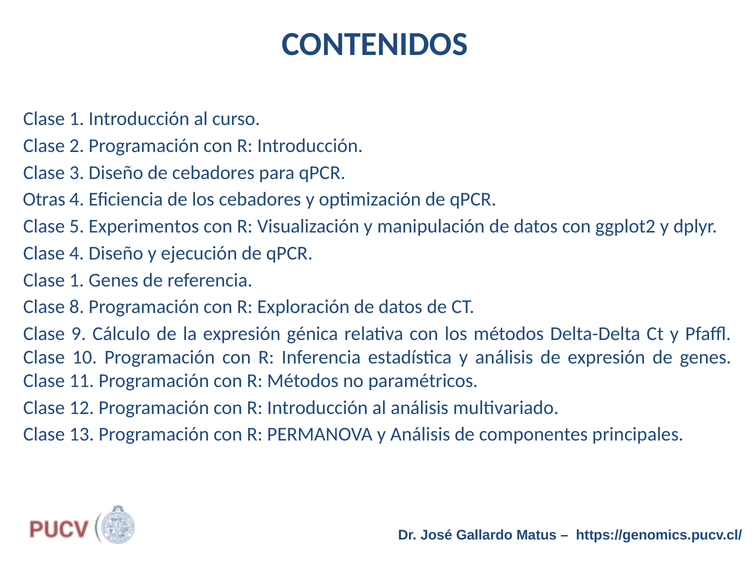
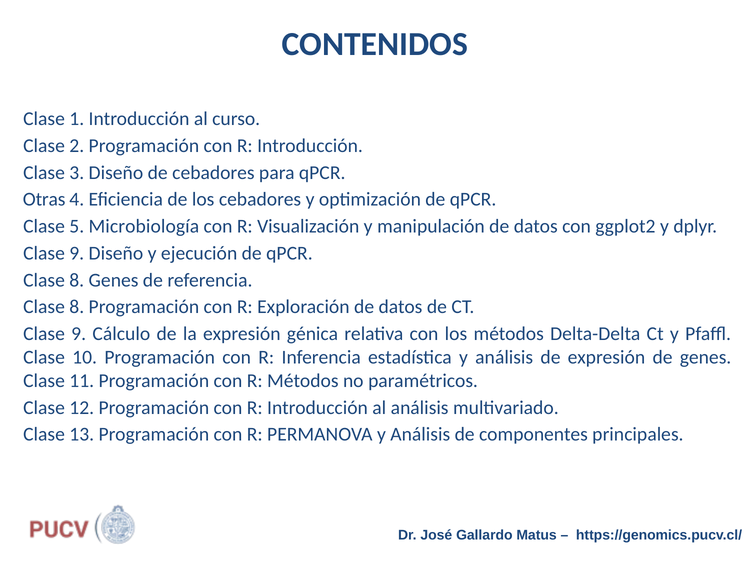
Experimentos: Experimentos -> Microbiología (144, 226)
4: 4 -> 9 (77, 253)
1: 1 -> 8 (77, 280)
